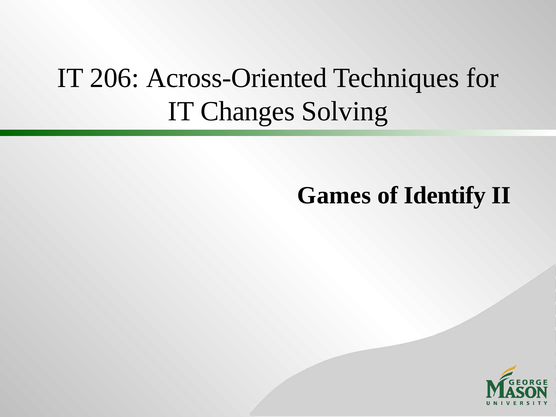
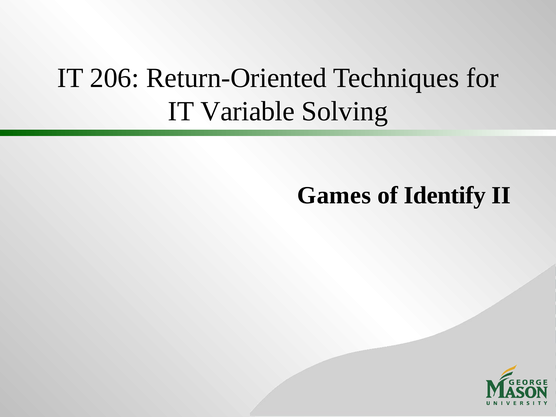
Across-Oriented: Across-Oriented -> Return-Oriented (237, 78)
Changes: Changes -> Variable (248, 111)
